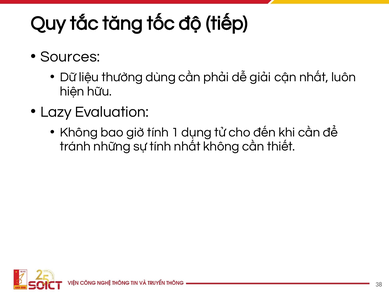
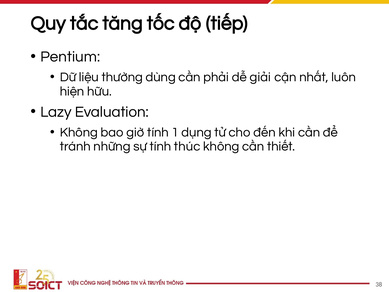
Sources: Sources -> Pentium (70, 57)
tính nhất: nhất -> thúc (187, 146)
